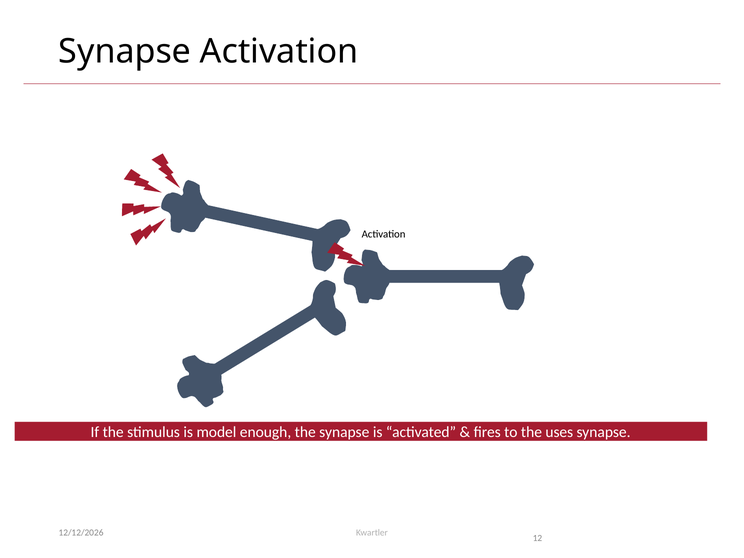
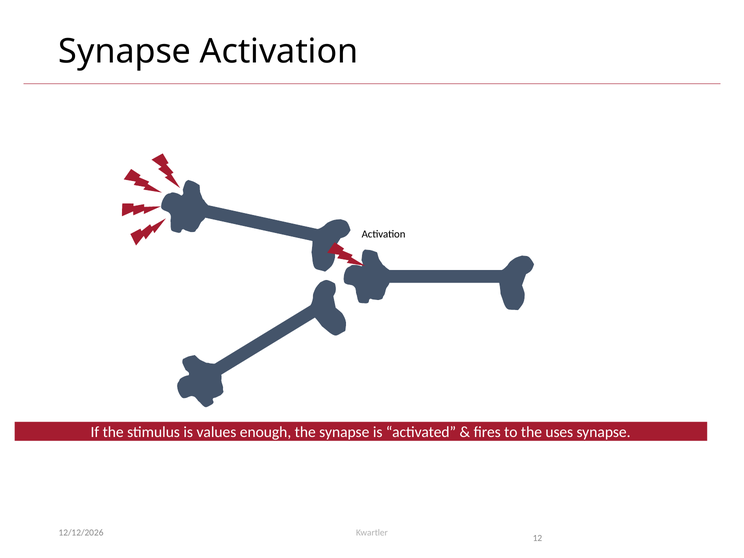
model: model -> values (216, 432)
